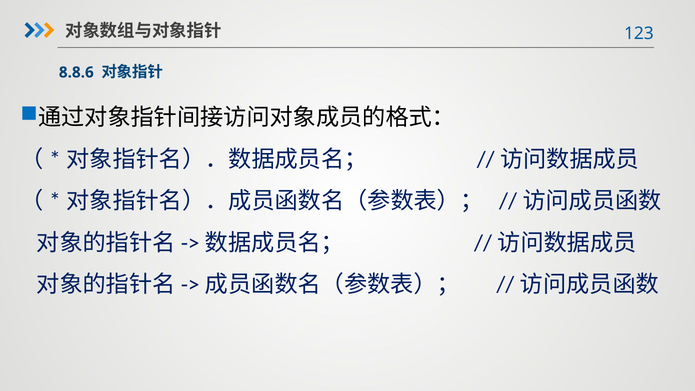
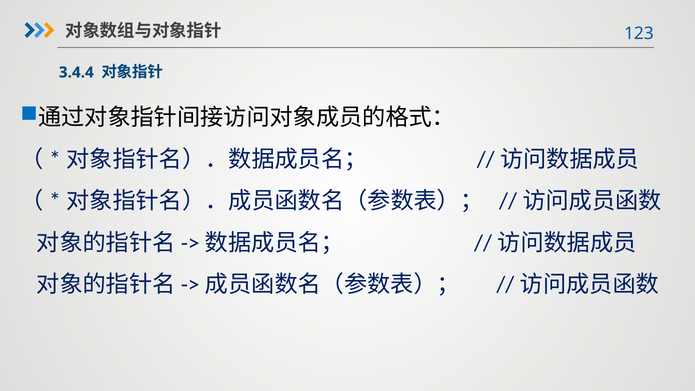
8.8.6: 8.8.6 -> 3.4.4 (76, 72)
